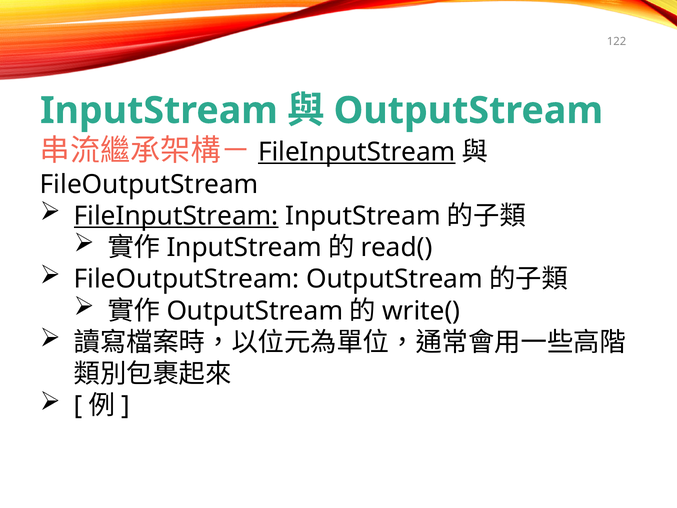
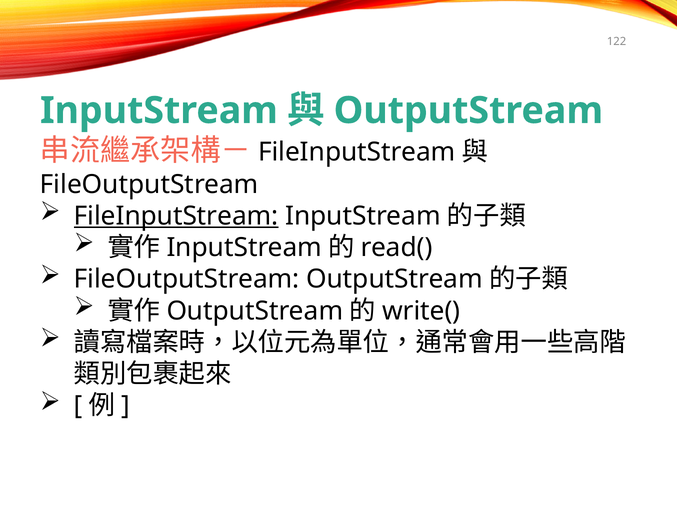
FileInputStream underline: present -> none (357, 152)
